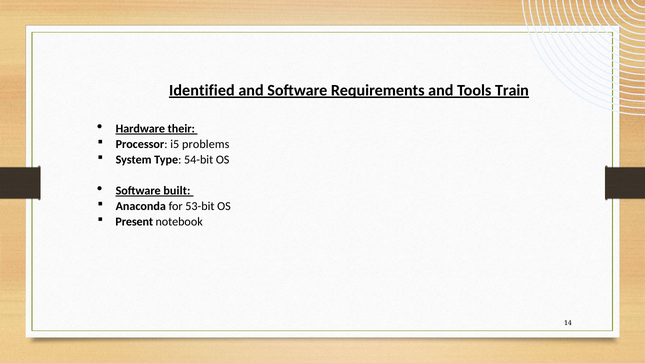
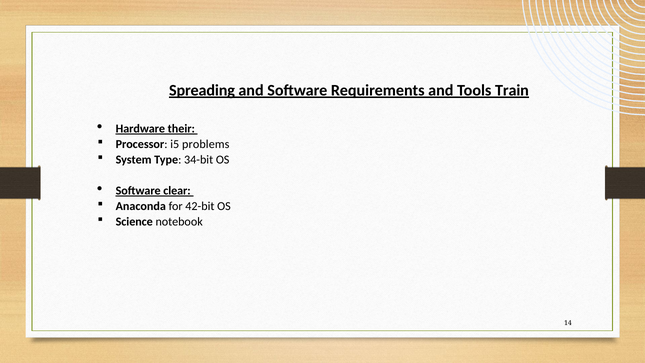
Identified: Identified -> Spreading (202, 90)
54-bit: 54-bit -> 34-bit (199, 160)
built: built -> clear (177, 191)
53-bit: 53-bit -> 42-bit (200, 206)
Present: Present -> Science (134, 222)
